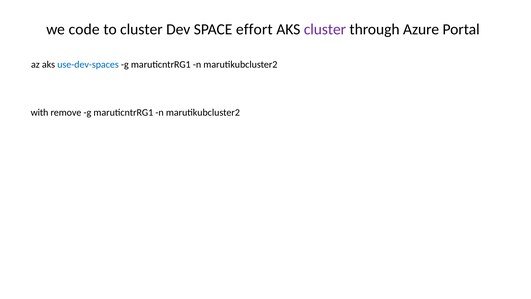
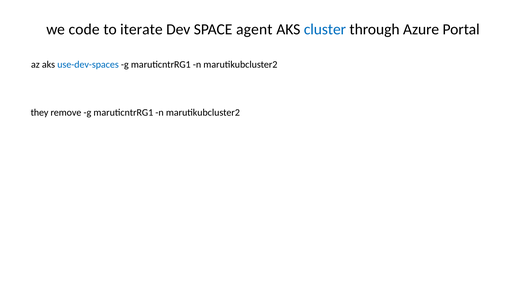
to cluster: cluster -> iterate (141, 29)
effort: effort -> agent (254, 29)
cluster colour: purple -> blue (325, 29)
with: with -> they (40, 112)
